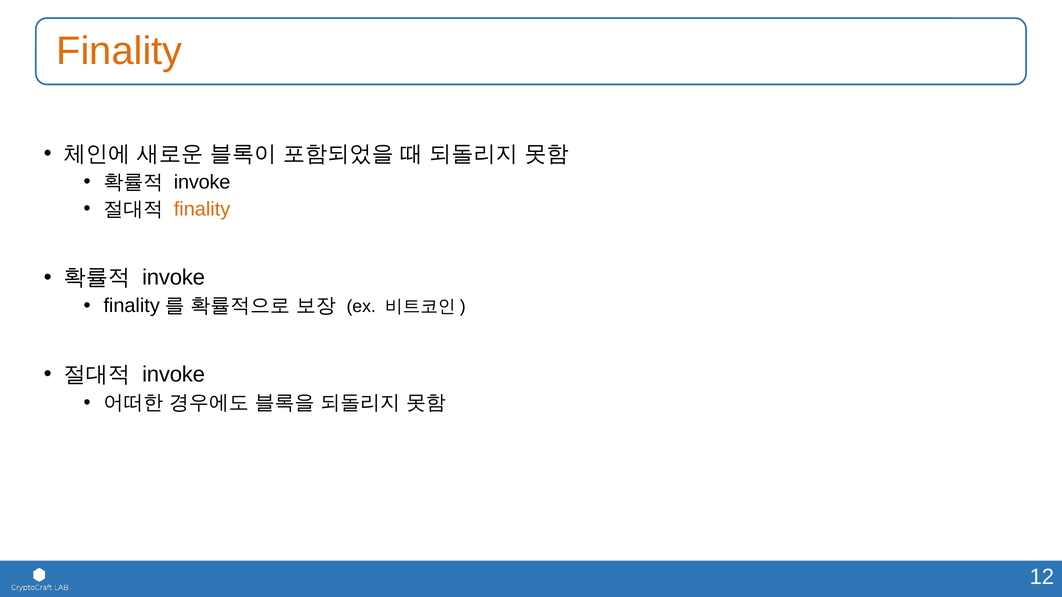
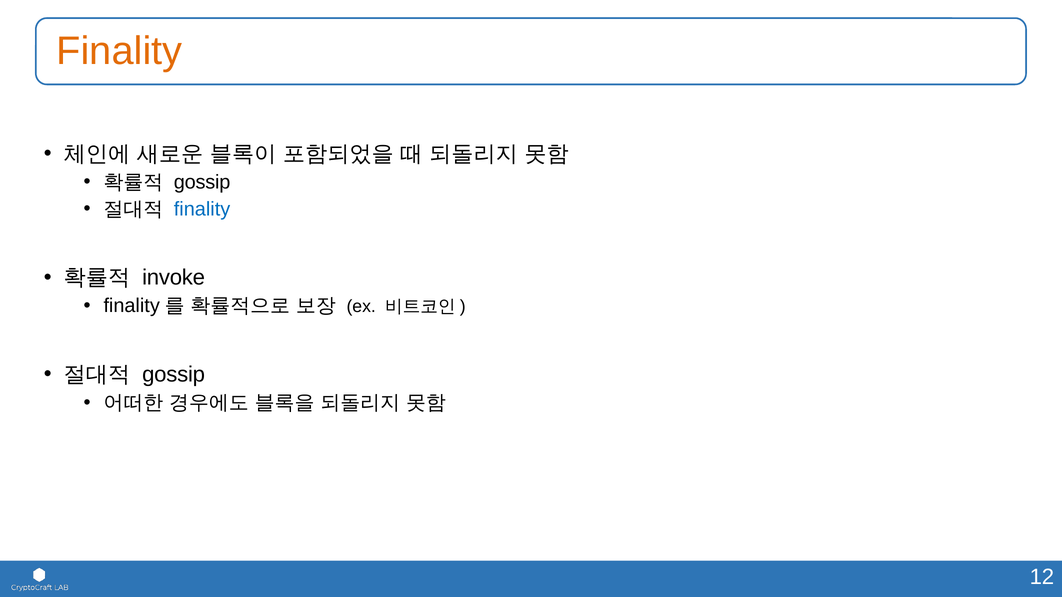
invoke: invoke -> gossip (202, 182)
finality colour: orange -> blue (202, 209)
invoke: invoke -> gossip (174, 375)
